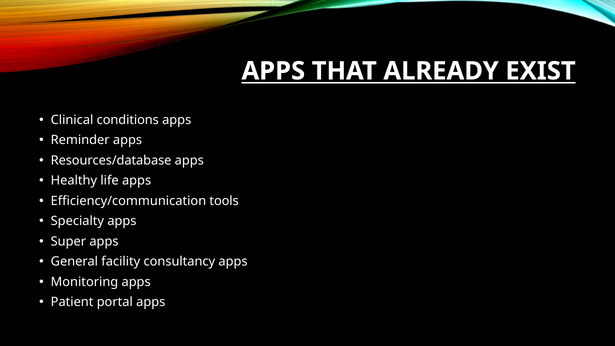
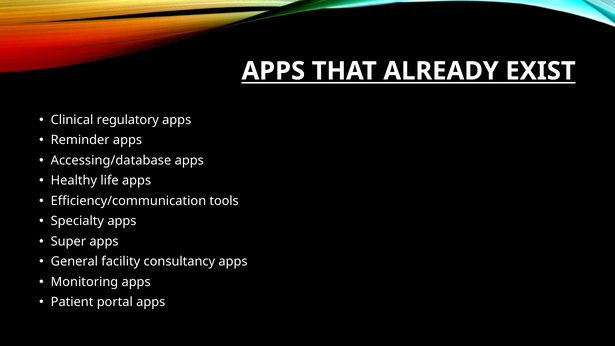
conditions: conditions -> regulatory (128, 120)
Resources/database: Resources/database -> Accessing/database (111, 160)
